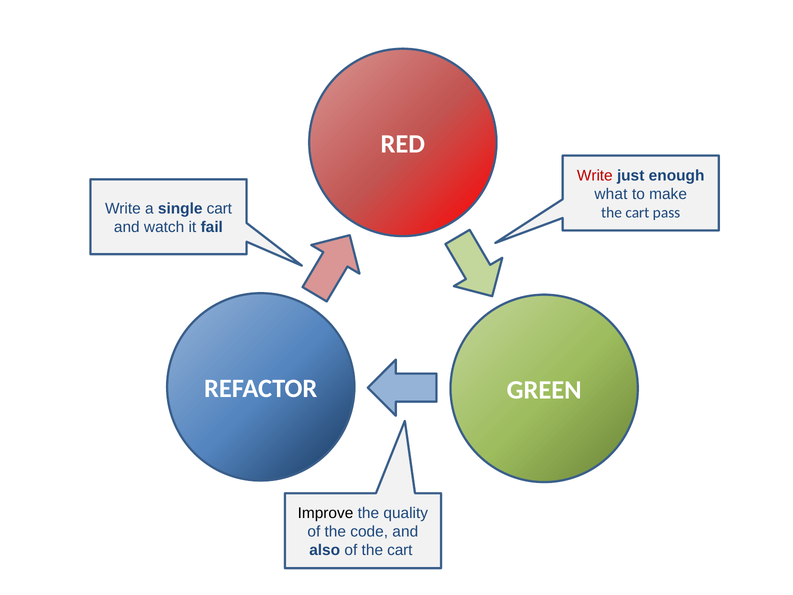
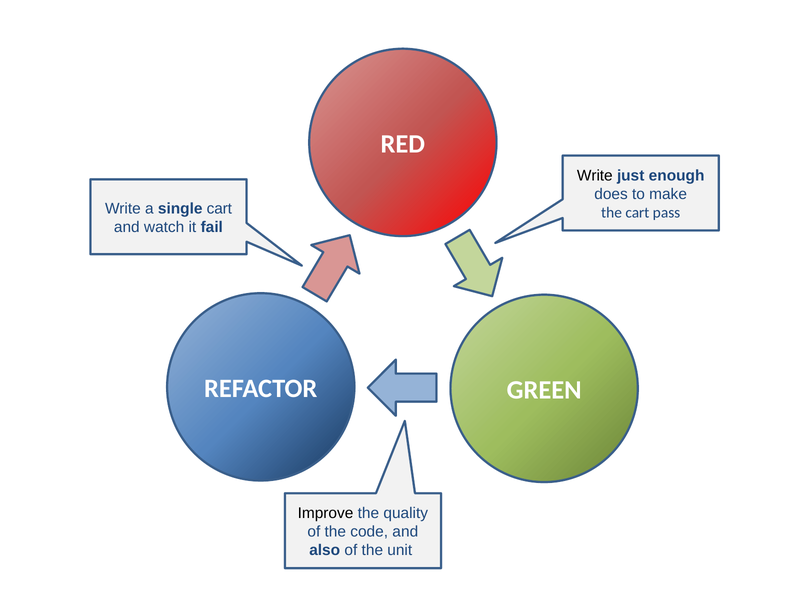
Write colour: red -> black (595, 175)
what: what -> does (611, 194)
of the cart: cart -> unit (400, 550)
